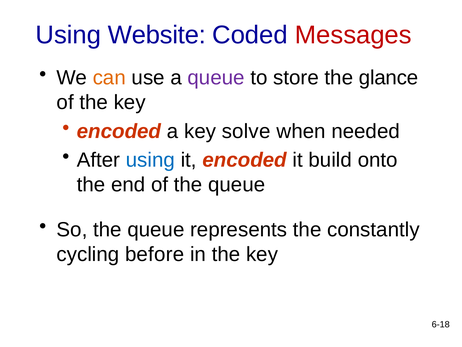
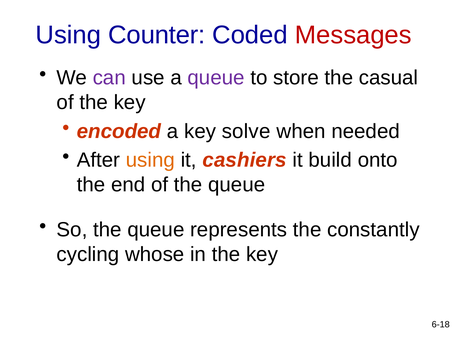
Website: Website -> Counter (157, 35)
can colour: orange -> purple (109, 78)
glance: glance -> casual (388, 78)
using colour: blue -> orange (150, 160)
it encoded: encoded -> cashiers (245, 160)
before: before -> whose (155, 254)
